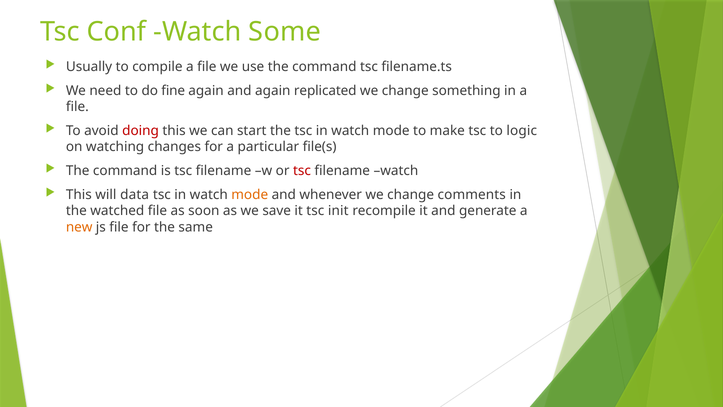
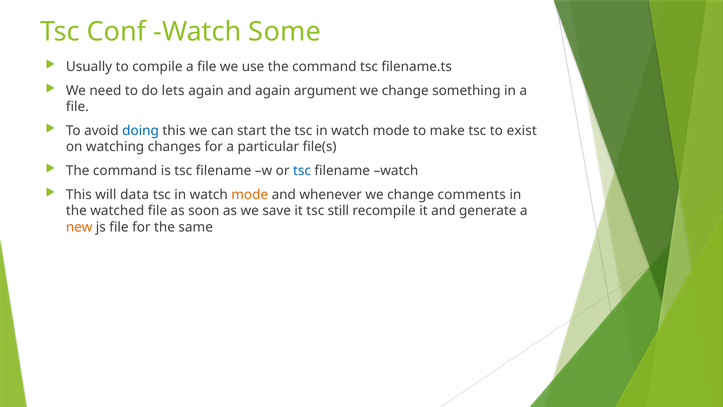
fine: fine -> lets (173, 90)
replicated: replicated -> argument (325, 90)
doing colour: red -> blue (141, 131)
logic: logic -> exist (522, 131)
tsc colour: red -> blue (302, 171)
init: init -> still (338, 211)
